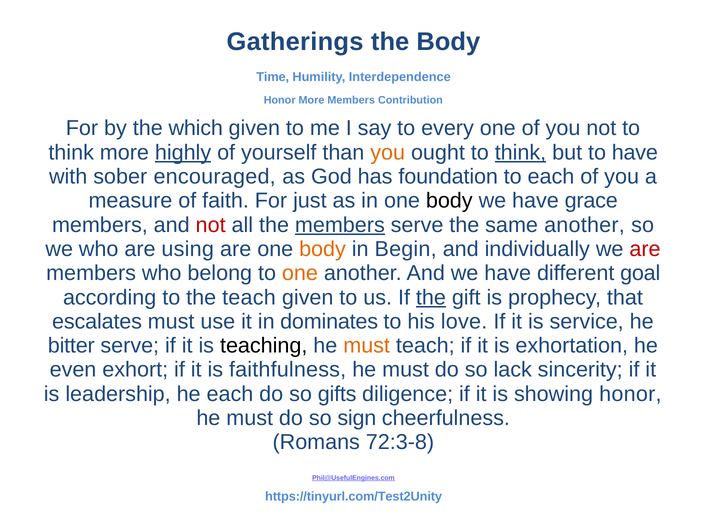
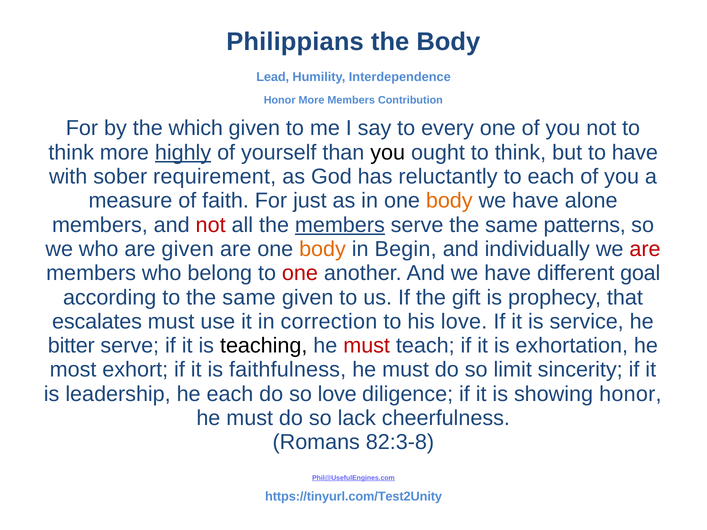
Gatherings: Gatherings -> Philippians (295, 42)
Time: Time -> Lead (273, 77)
you colour: orange -> black (388, 153)
think underline: present -> none (520, 153)
encouraged: encouraged -> requirement (215, 177)
foundation: foundation -> reluctantly (448, 177)
body colour: black -> orange (449, 201)
grace: grace -> alone (591, 201)
same another: another -> patterns (585, 225)
are using: using -> given (188, 249)
one colour: orange -> red (300, 273)
to the teach: teach -> same (249, 298)
the underline: present -> none (431, 298)
dominates: dominates -> correction (329, 322)
must colour: orange -> red (367, 346)
even: even -> most (73, 370)
lack: lack -> limit (513, 370)
so gifts: gifts -> love (337, 394)
sign: sign -> lack (357, 418)
72:3-8: 72:3-8 -> 82:3-8 (400, 442)
